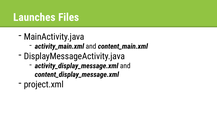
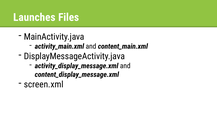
project.xml: project.xml -> screen.xml (44, 84)
